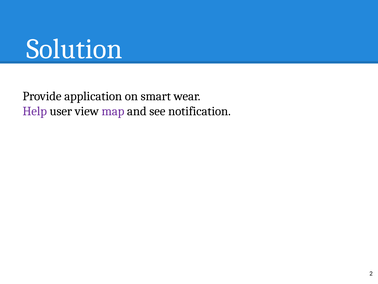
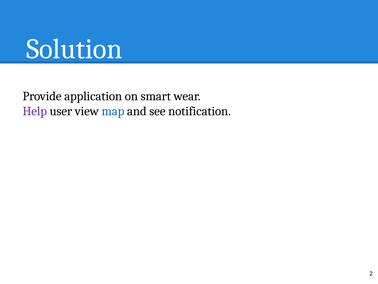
map colour: purple -> blue (113, 111)
